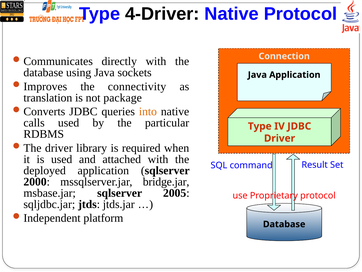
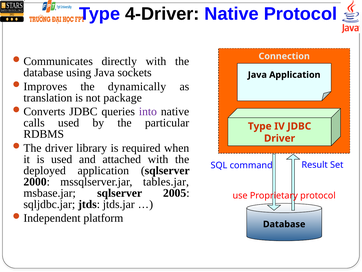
connectivity: connectivity -> dynamically (137, 86)
into colour: orange -> purple (148, 111)
bridge.jar: bridge.jar -> tables.jar (166, 181)
